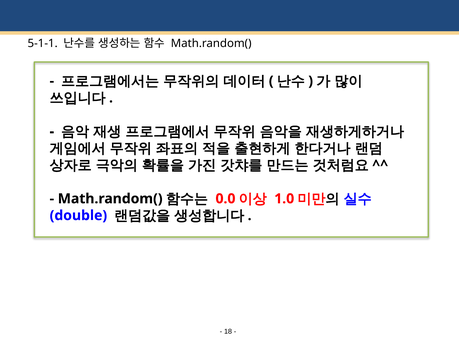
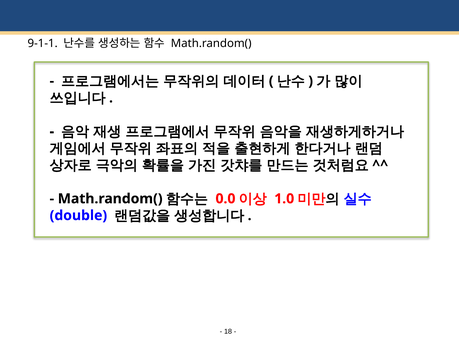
5-1-1: 5-1-1 -> 9-1-1 (43, 43)
